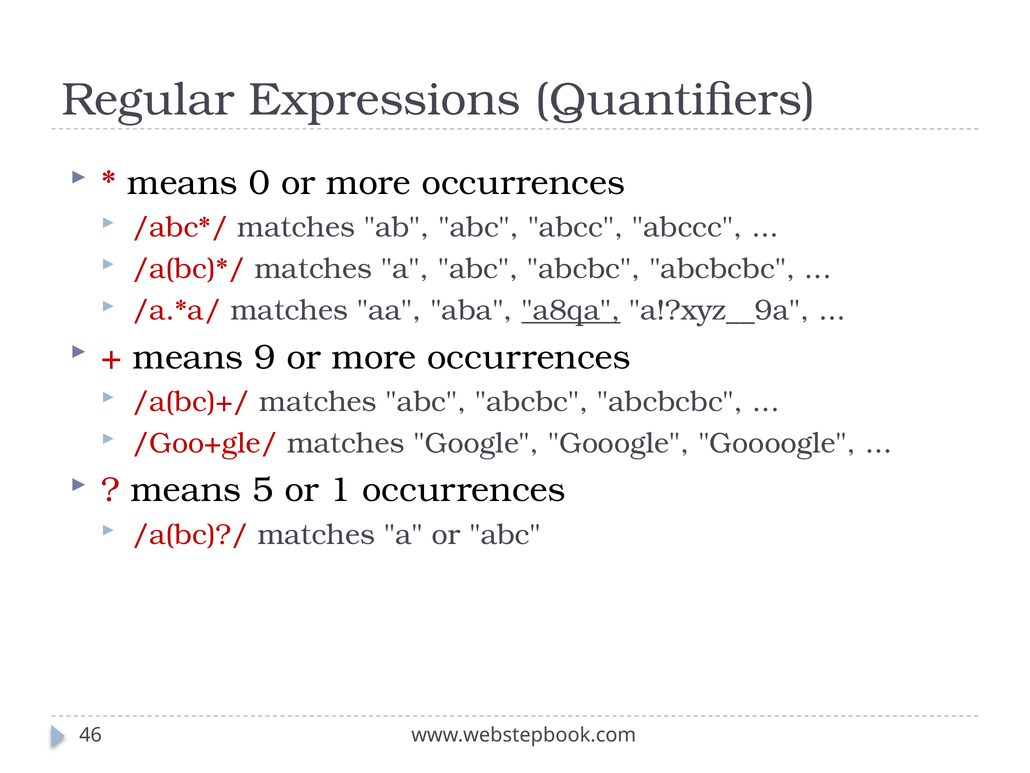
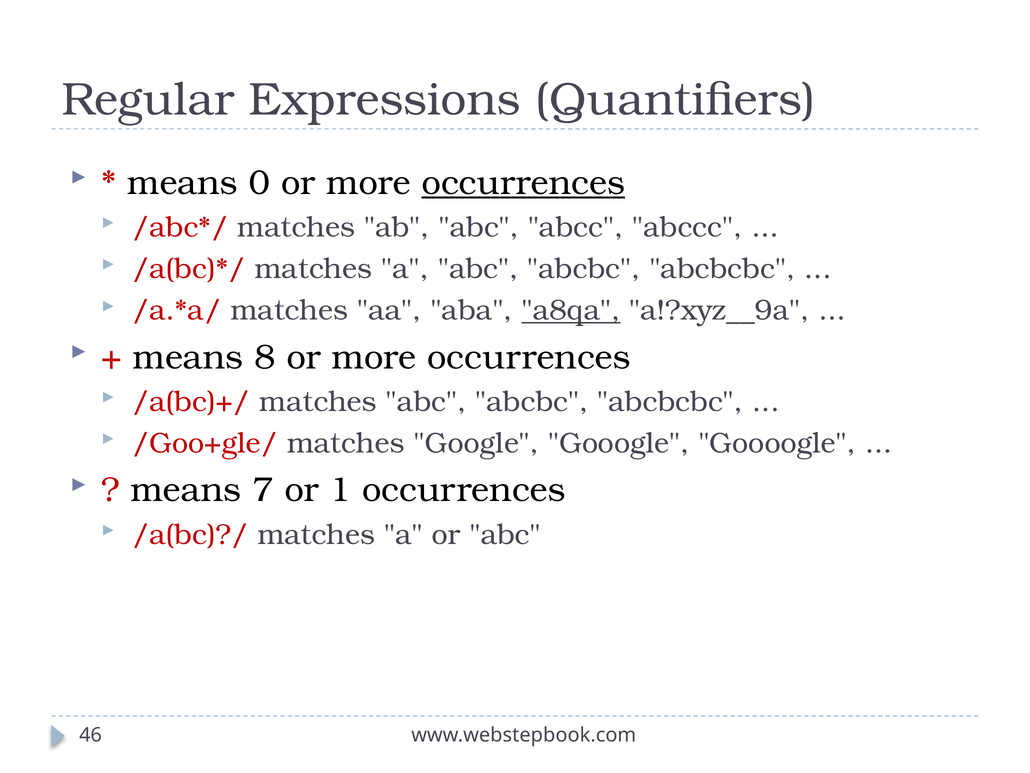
occurrences underline: none -> present (523, 183)
9: 9 -> 8 (265, 357)
5: 5 -> 7 (263, 490)
